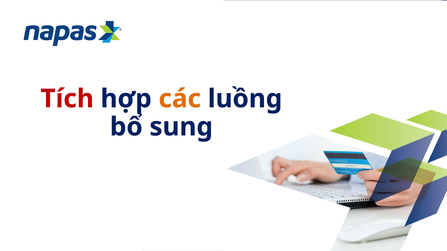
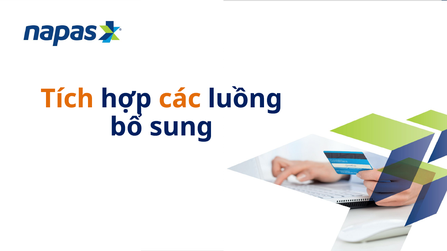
Tích colour: red -> orange (67, 99)
